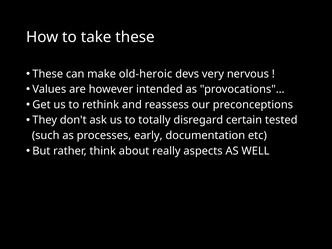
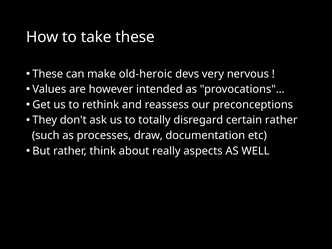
certain tested: tested -> rather (281, 120)
early: early -> draw (148, 135)
